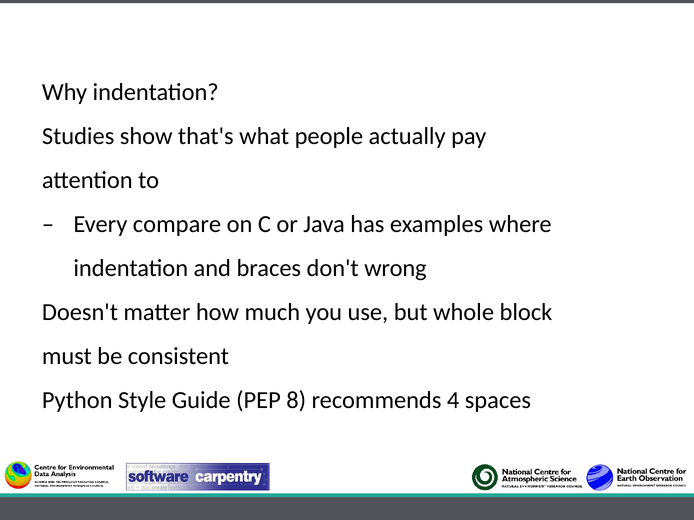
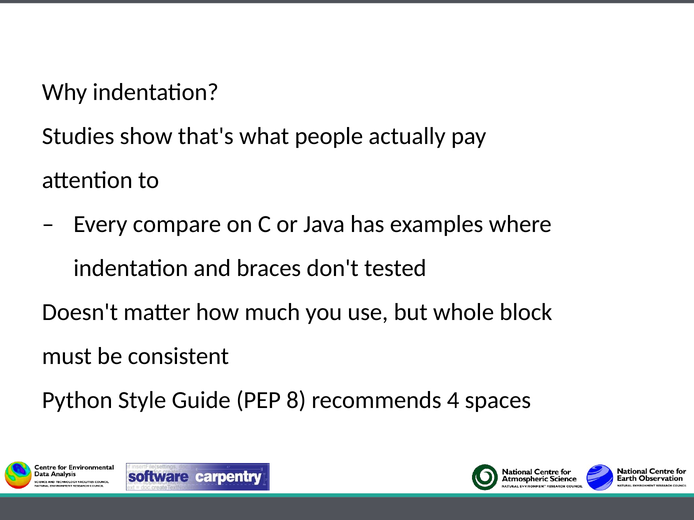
wrong: wrong -> tested (395, 268)
